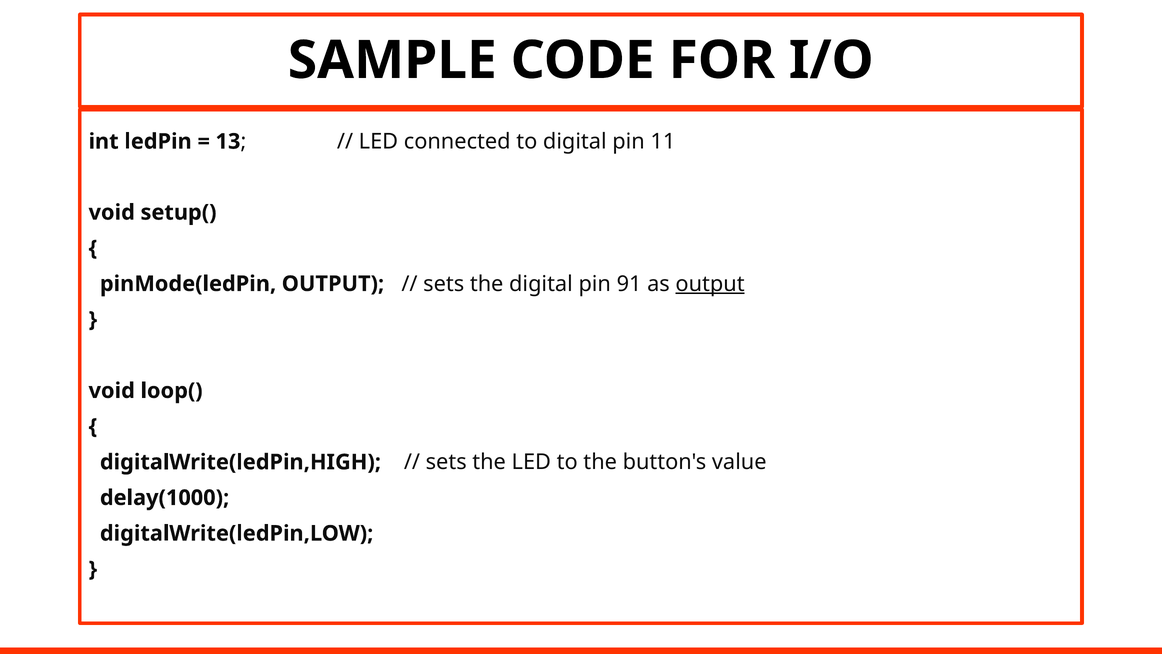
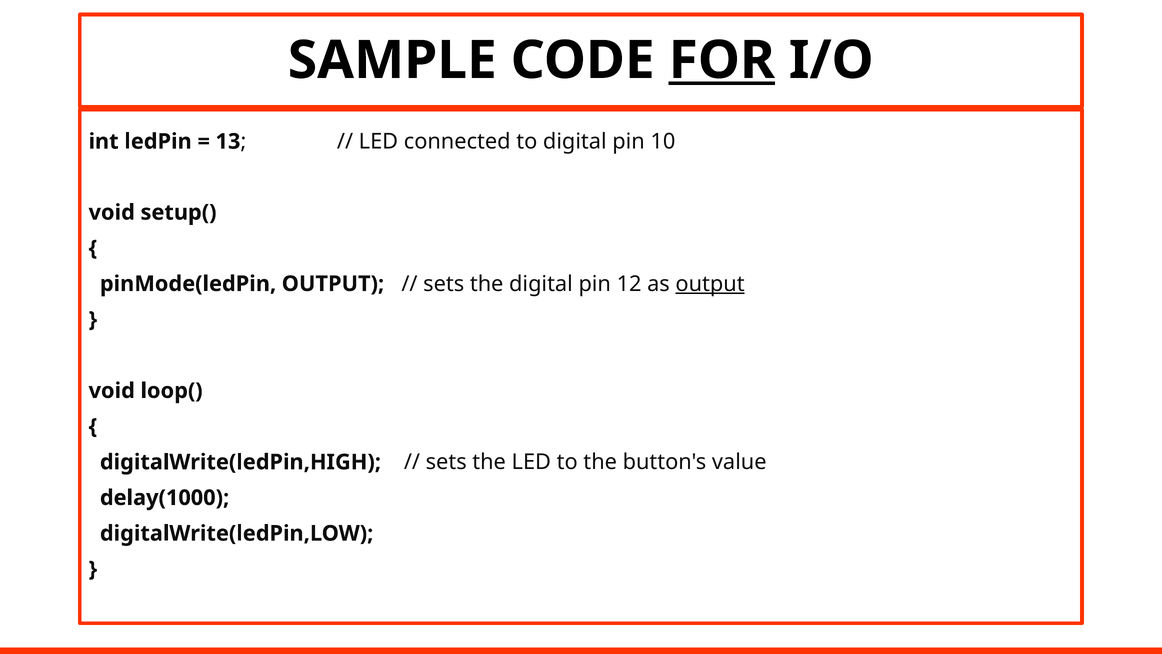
FOR underline: none -> present (722, 60)
11: 11 -> 10 (663, 141)
91: 91 -> 12 (629, 284)
